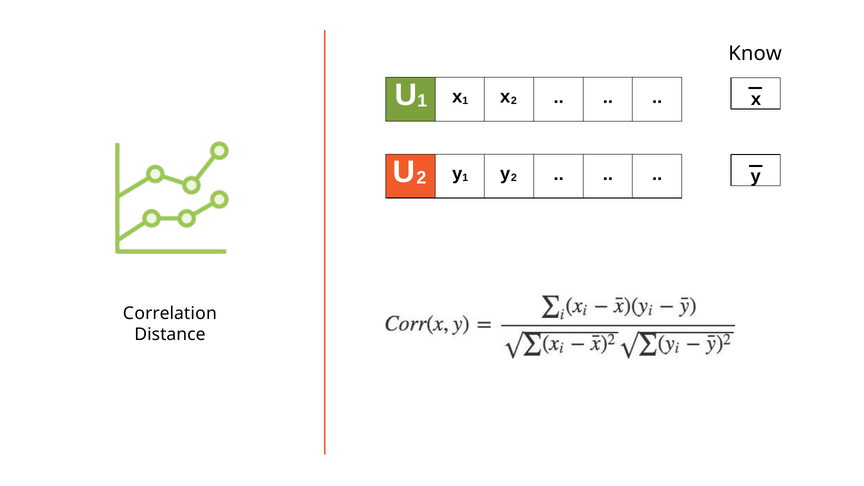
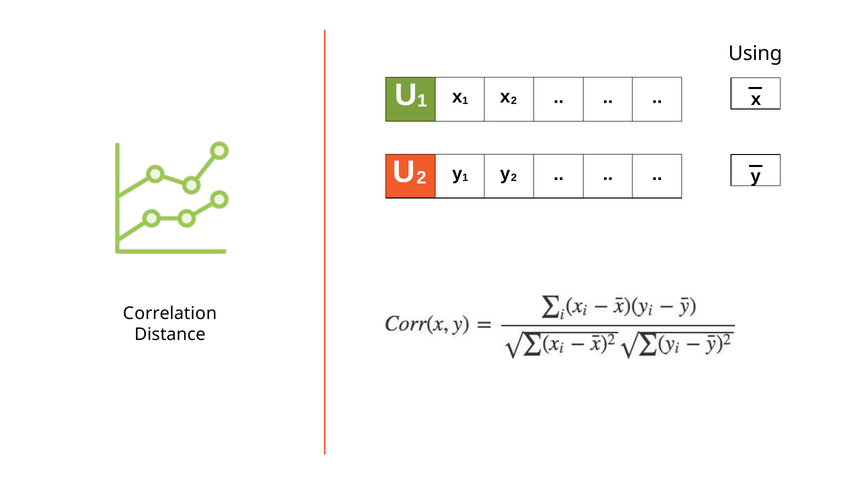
Know: Know -> Using (755, 53)
